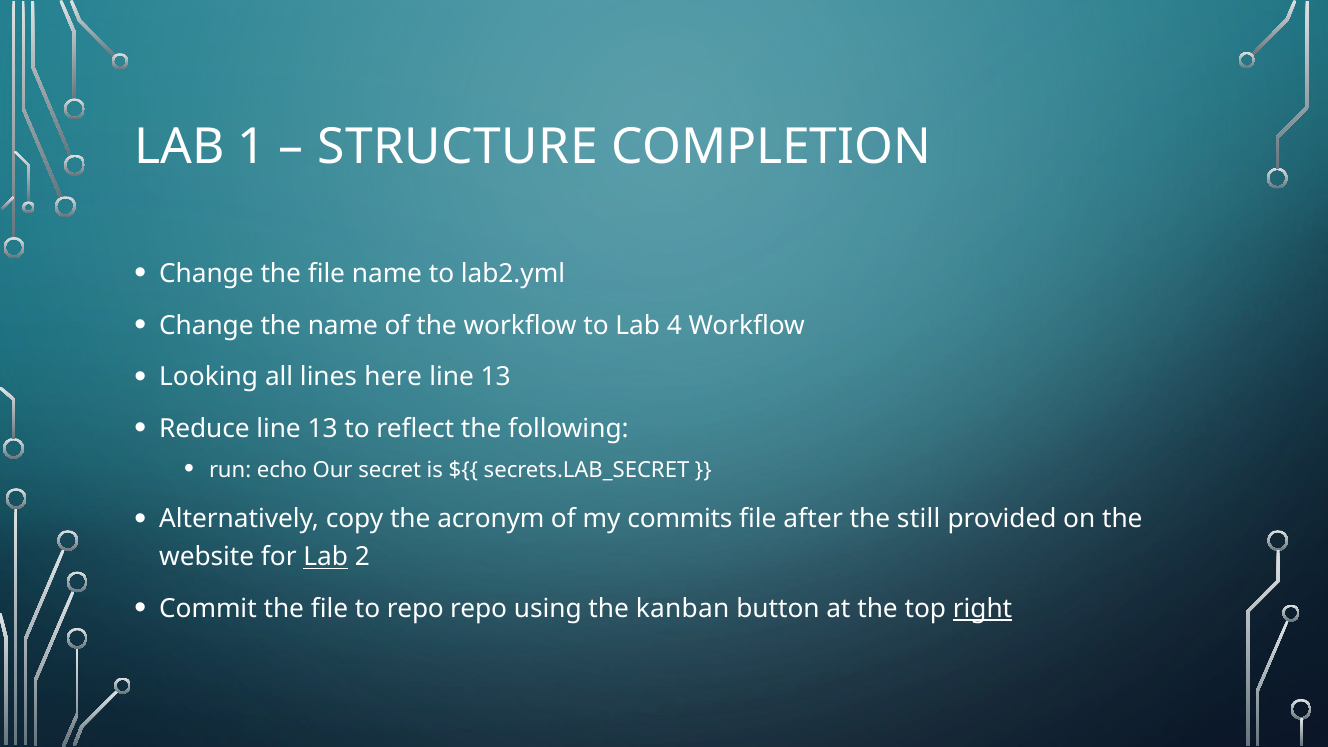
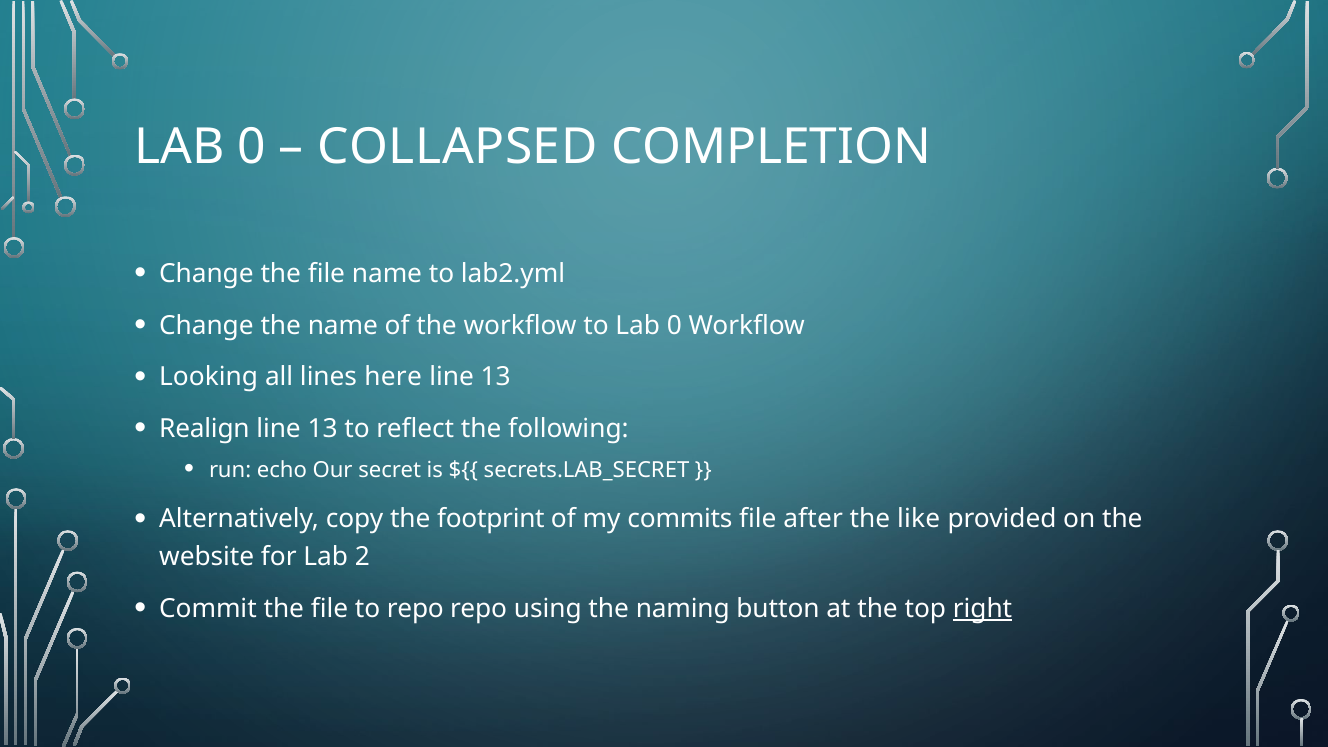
1: 1 -> 0 (252, 148)
STRUCTURE: STRUCTURE -> COLLAPSED (457, 148)
to Lab 4: 4 -> 0 (674, 326)
Reduce: Reduce -> Realign (204, 429)
acronym: acronym -> footprint (491, 519)
still: still -> like (919, 519)
Lab underline: present -> none (326, 557)
kanban: kanban -> naming (683, 609)
